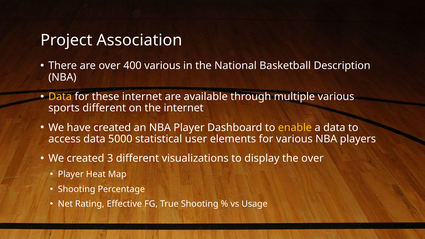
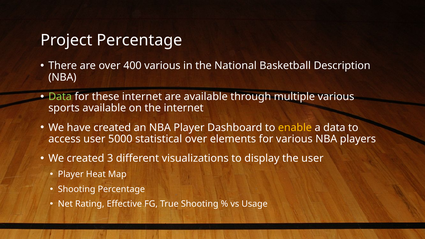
Project Association: Association -> Percentage (139, 40)
Data colour: yellow -> light green (60, 97)
sports different: different -> available (104, 108)
access data: data -> user (94, 139)
statistical user: user -> over (196, 139)
the over: over -> user (312, 158)
